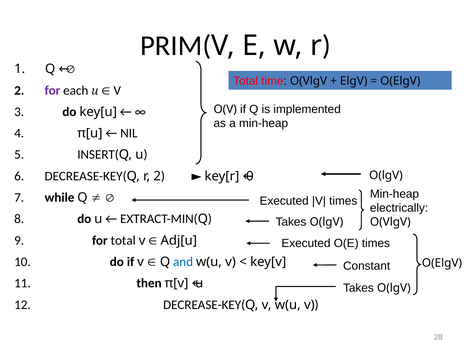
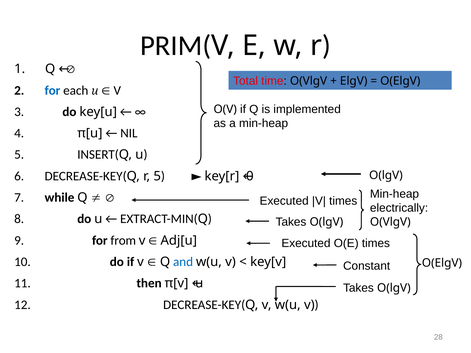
for colour: purple -> blue (52, 90)
r 2: 2 -> 5 (157, 176)
for total: total -> from (123, 241)
